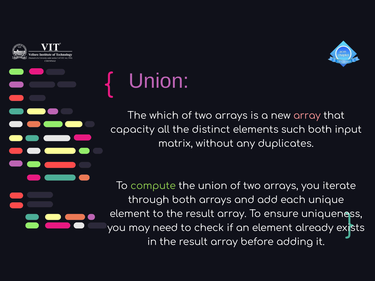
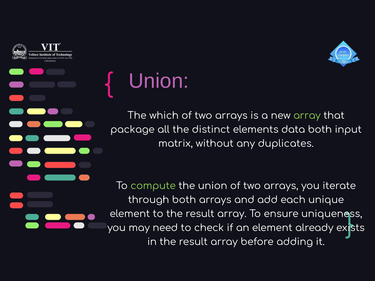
array colour: pink -> light green (307, 116)
capacity: capacity -> package (132, 130)
such: such -> data (293, 130)
